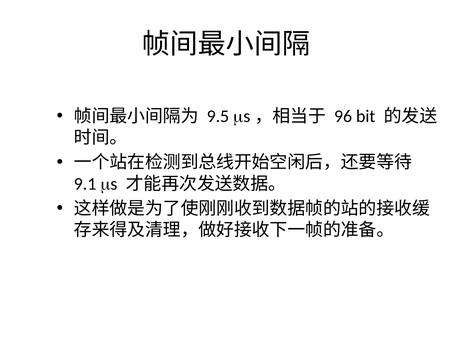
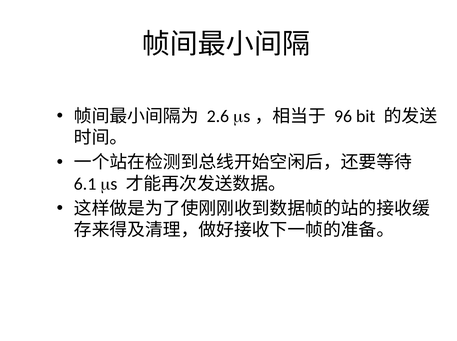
9.5: 9.5 -> 2.6 (218, 116)
9.1: 9.1 -> 6.1 (85, 184)
